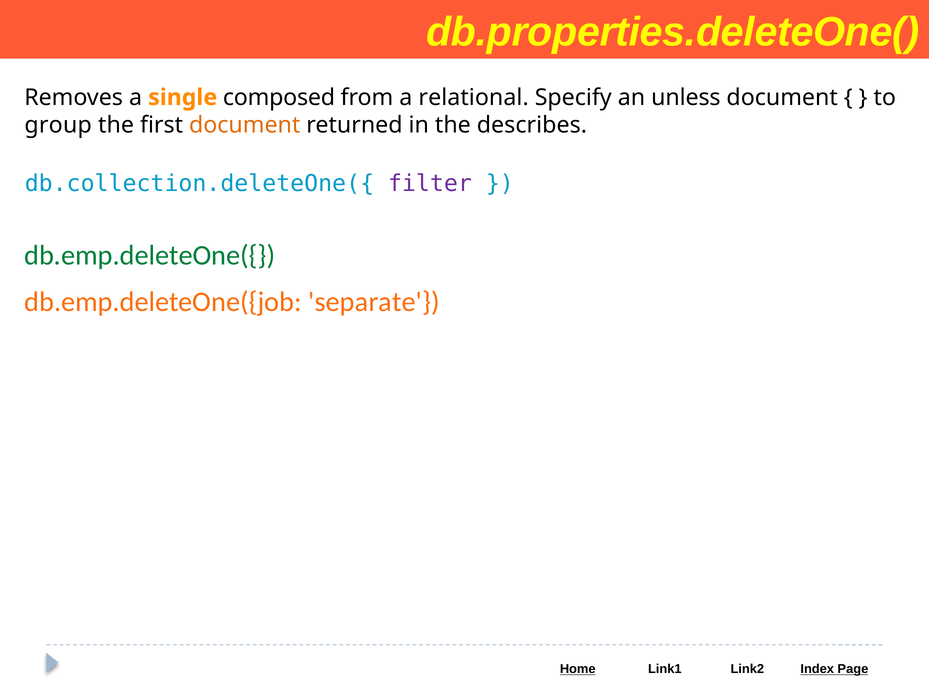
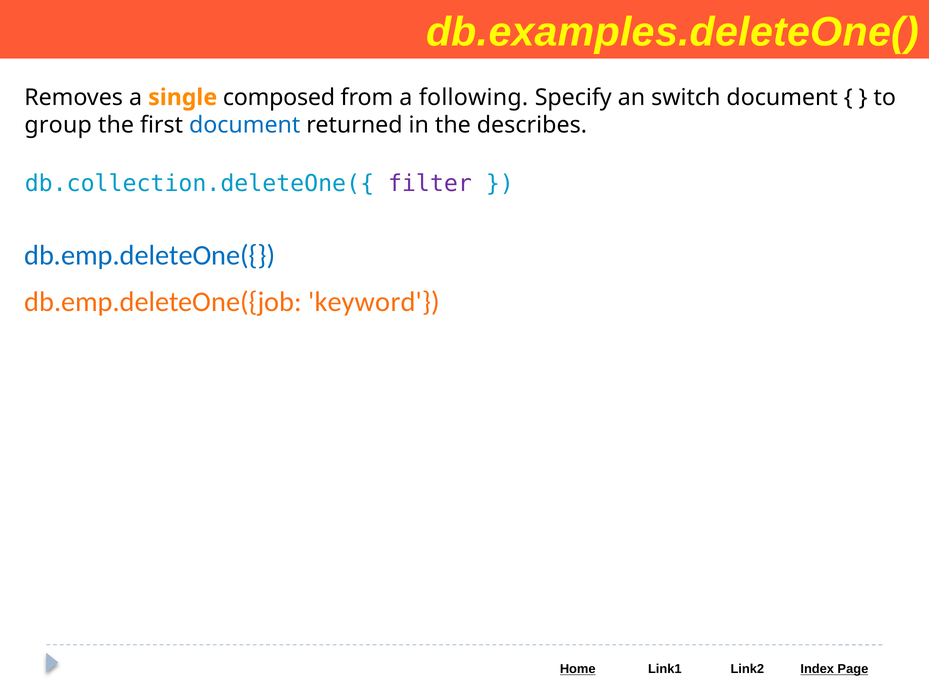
db.properties.deleteOne(: db.properties.deleteOne( -> db.examples.deleteOne( (672, 32)
relational: relational -> following (474, 98)
unless: unless -> switch (686, 98)
document colour: orange -> blue (245, 125)
db.emp.deleteOne({ colour: green -> blue (150, 256)
separate: separate -> keyword (374, 302)
